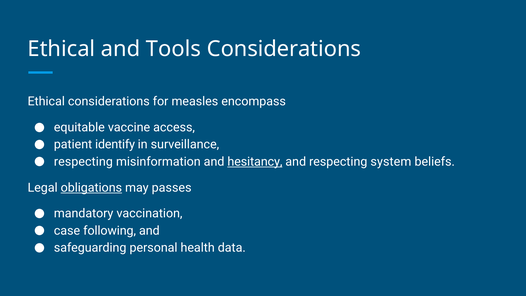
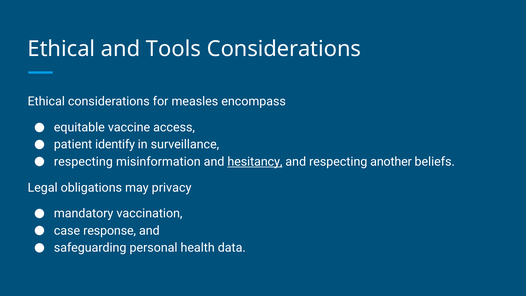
system: system -> another (391, 162)
obligations underline: present -> none (91, 188)
passes: passes -> privacy (172, 188)
following: following -> response (110, 231)
